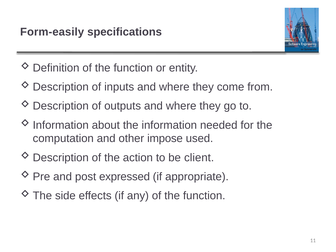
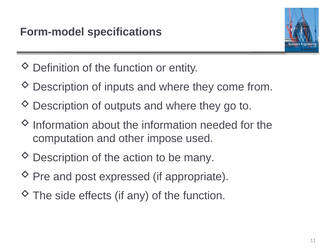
Form-easily: Form-easily -> Form-model (52, 32)
client: client -> many (199, 158)
